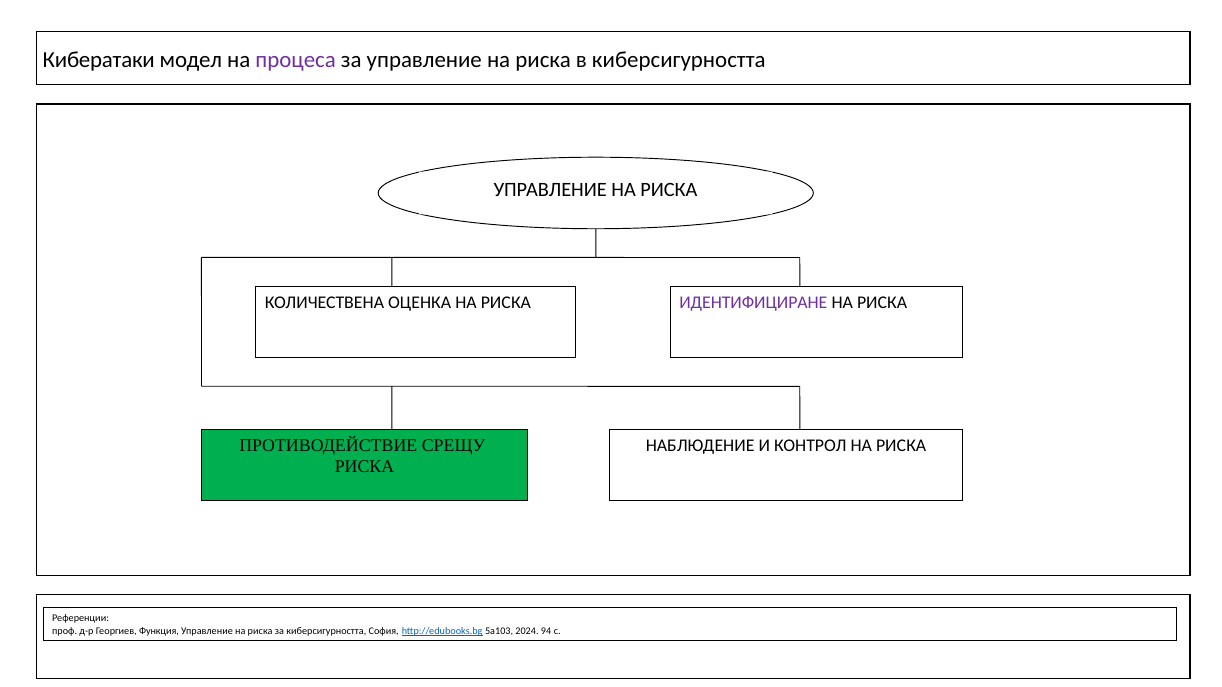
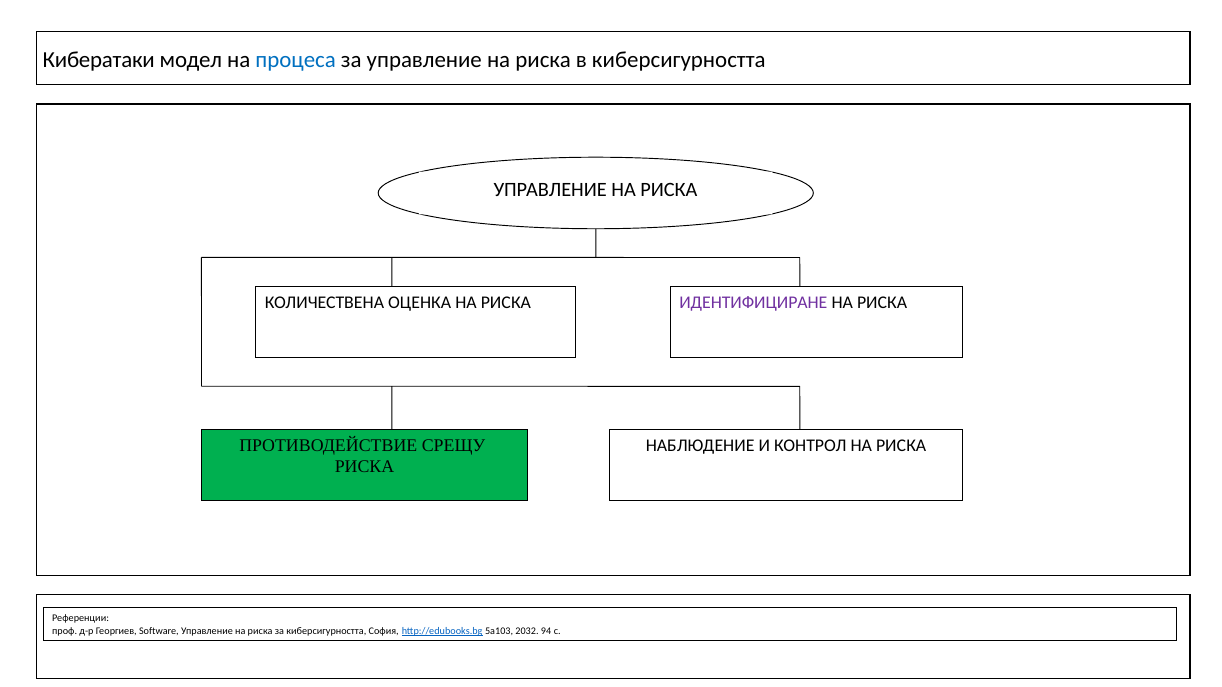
процеса colour: purple -> blue (296, 60)
Функция: Функция -> Software (159, 631)
2024: 2024 -> 2032 (527, 631)
